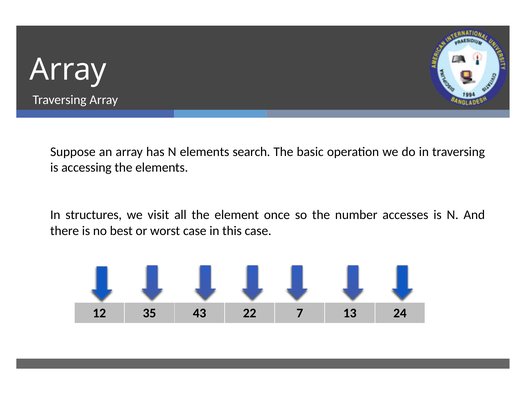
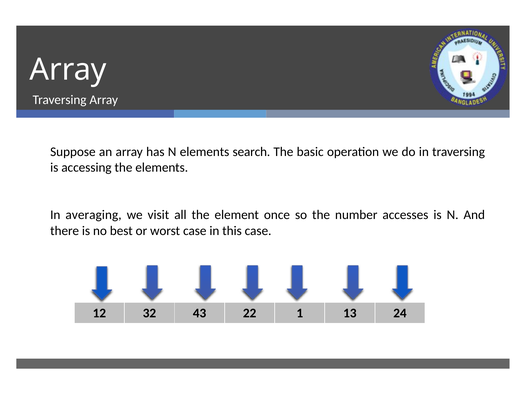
structures: structures -> averaging (94, 215)
35: 35 -> 32 (149, 313)
7: 7 -> 1 (300, 313)
